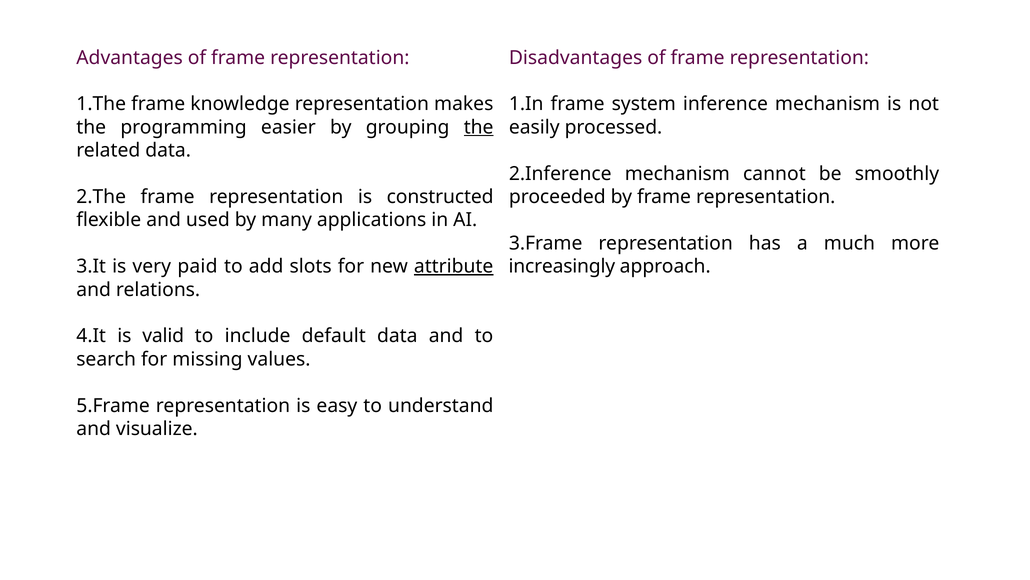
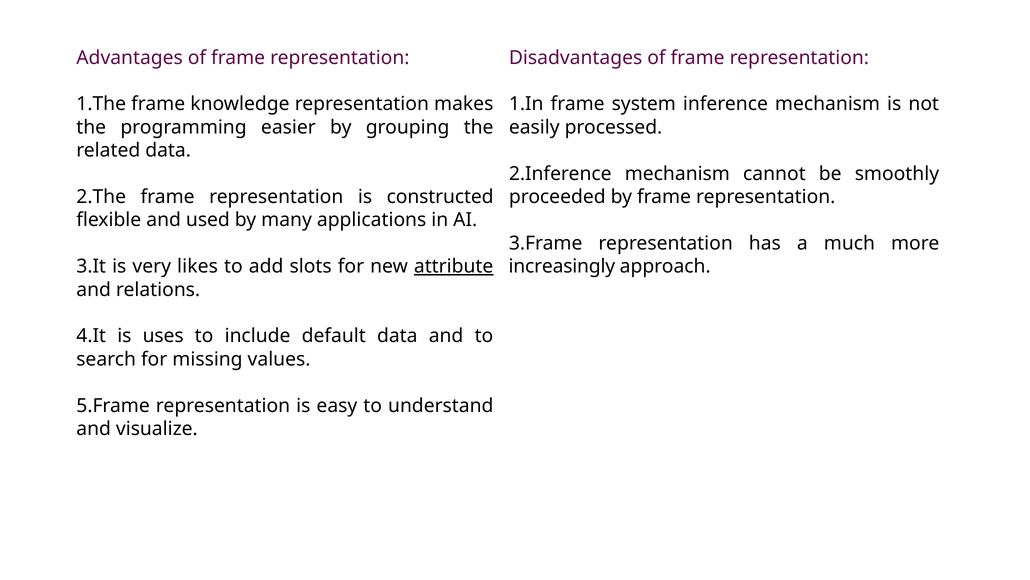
the underline: present -> none (479, 127)
paid: paid -> likes (198, 266)
valid: valid -> uses (163, 336)
